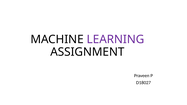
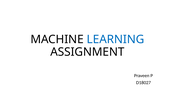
LEARNING colour: purple -> blue (115, 39)
